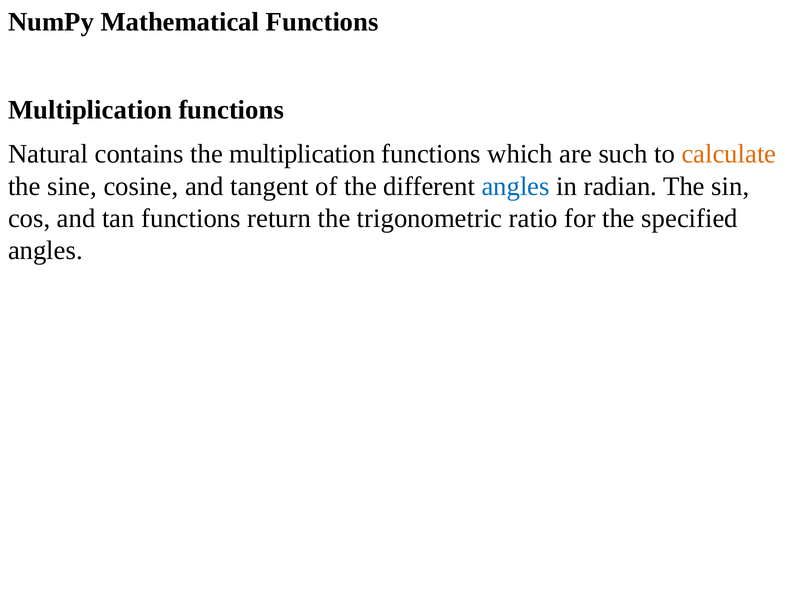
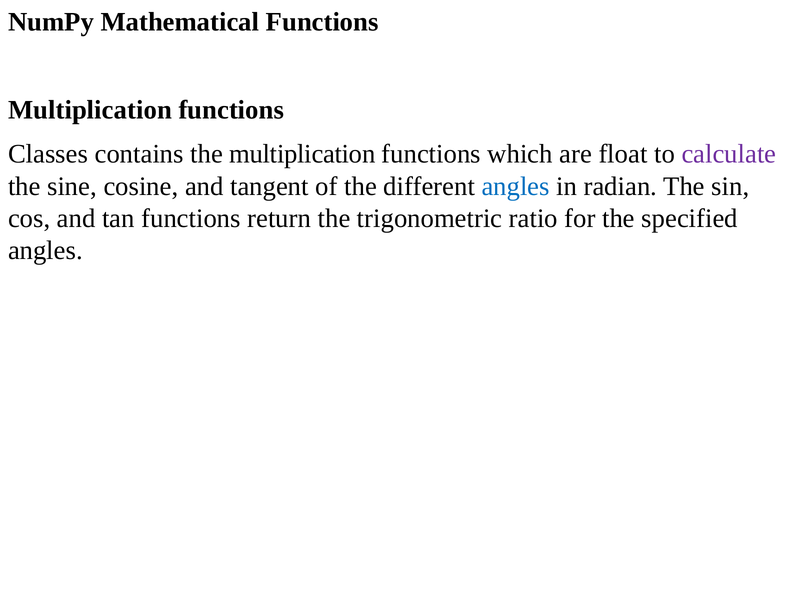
Natural: Natural -> Classes (48, 154)
such: such -> float (623, 154)
calculate colour: orange -> purple (729, 154)
